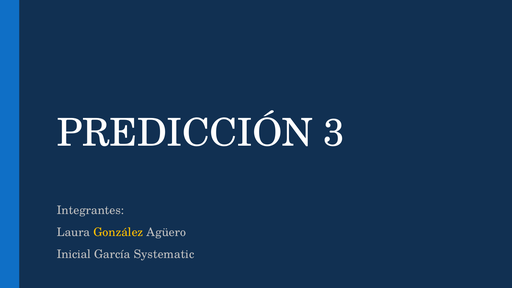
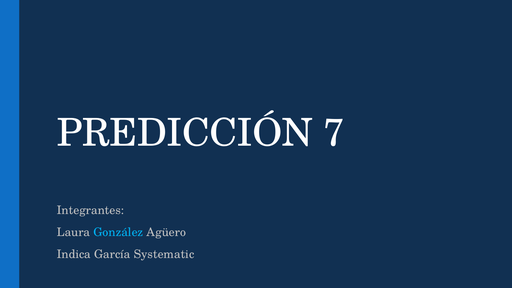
3: 3 -> 7 (334, 133)
González colour: yellow -> light blue (118, 232)
Inicial: Inicial -> Indica (74, 254)
